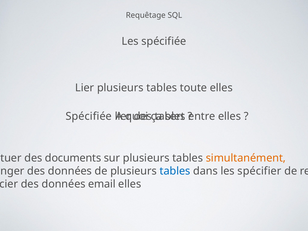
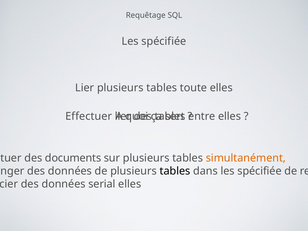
Spécifiée: Spécifiée -> Effectuer (89, 116)
tables colour: blue -> black (175, 171)
dans les spécifier: spécifier -> spécifiée (260, 171)
email: email -> serial (102, 184)
